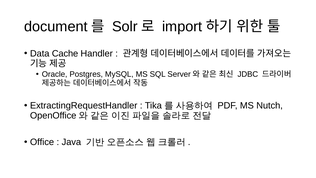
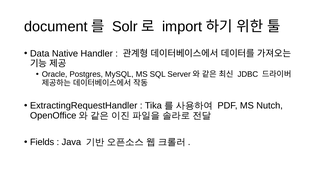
Cache: Cache -> Native (65, 53)
Office: Office -> Fields (42, 142)
